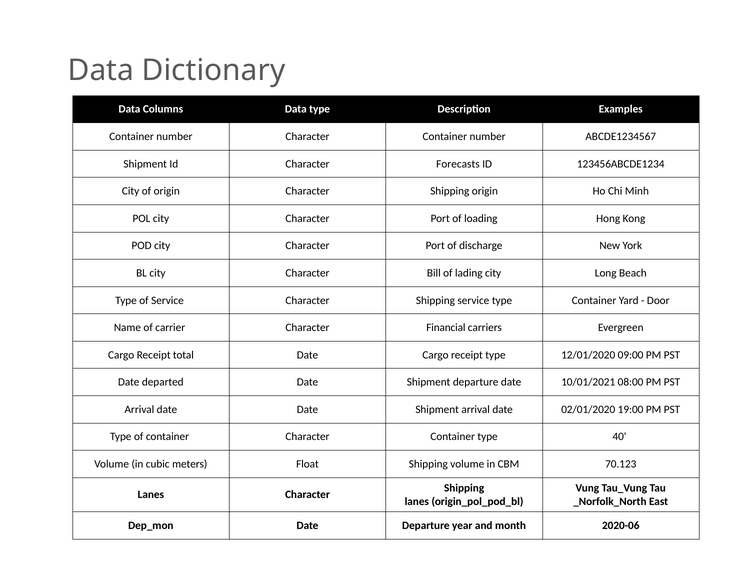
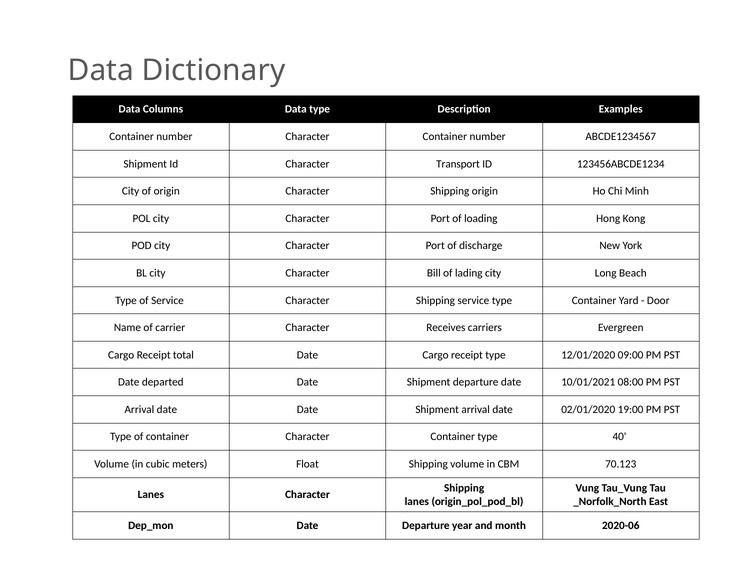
Forecasts: Forecasts -> Transport (458, 164)
Financial: Financial -> Receives (446, 328)
